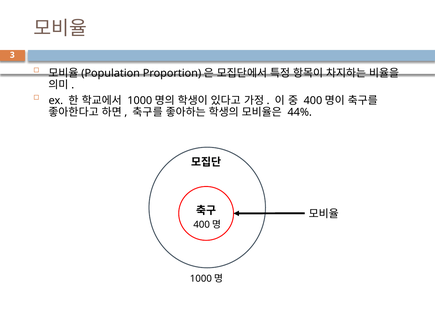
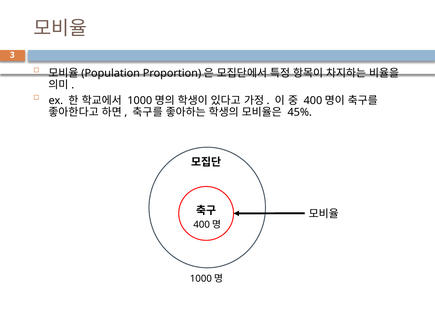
44%: 44% -> 45% (300, 112)
